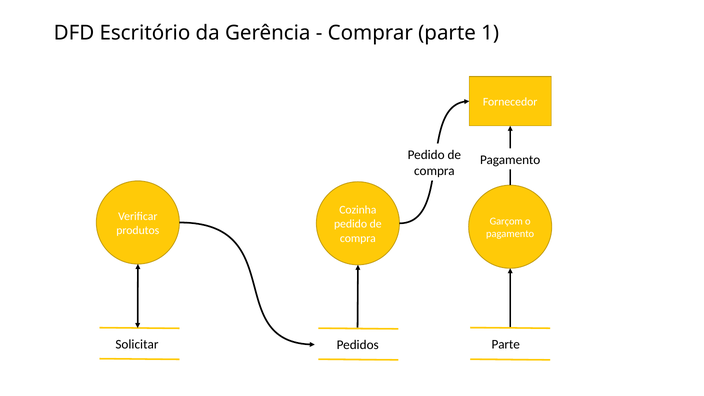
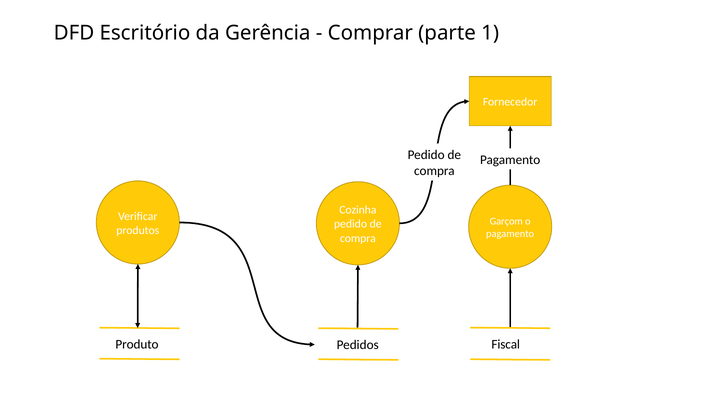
Solicitar: Solicitar -> Produto (137, 344)
Pedidos Parte: Parte -> Fiscal (506, 344)
